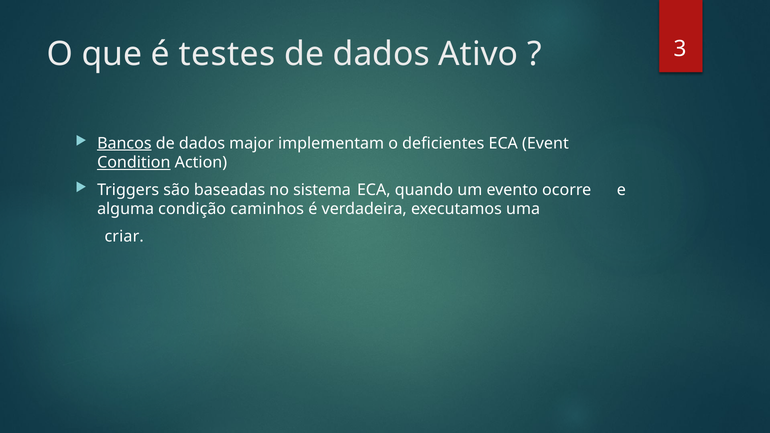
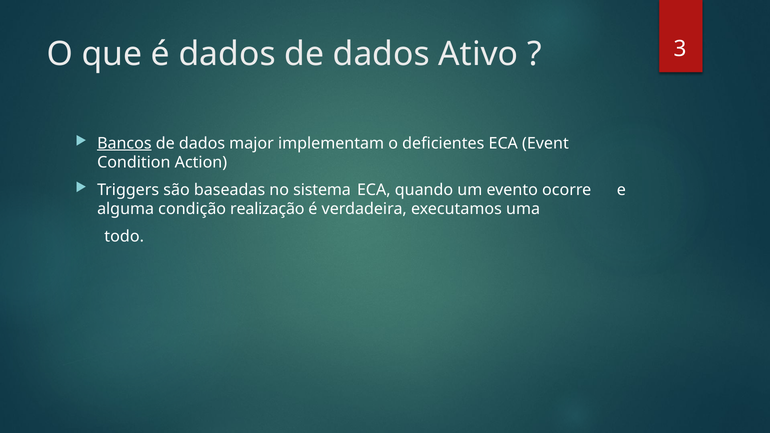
é testes: testes -> dados (227, 54)
Condition underline: present -> none (134, 163)
caminhos: caminhos -> realização (267, 209)
criar: criar -> todo (124, 236)
